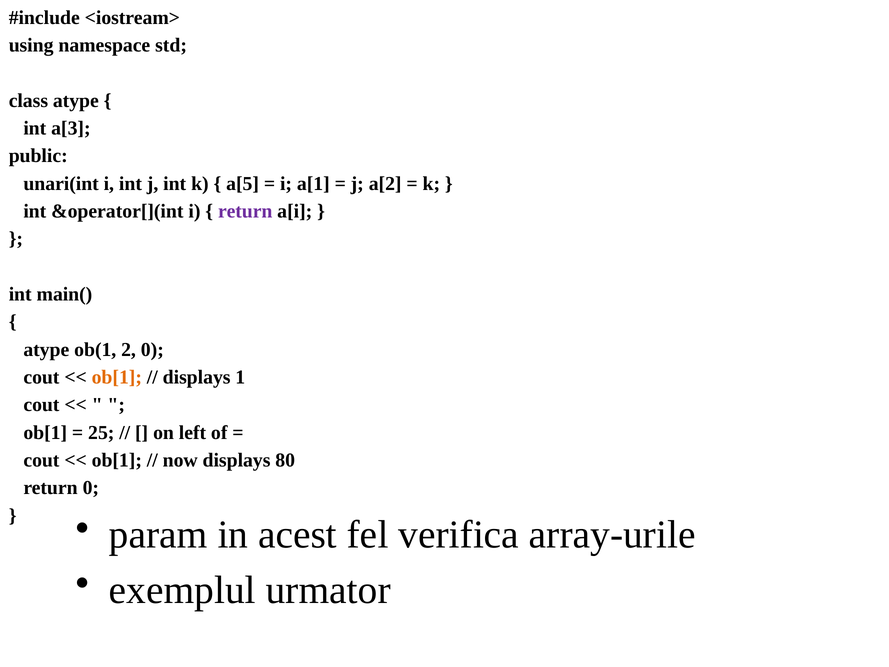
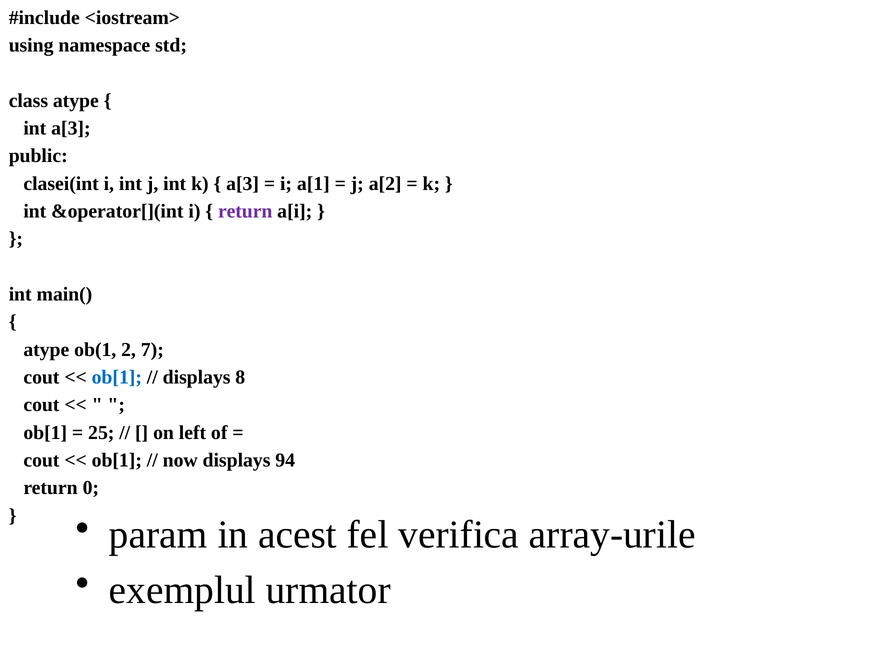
unari(int: unari(int -> clasei(int (61, 184)
a[5: a[5 -> a[3 (243, 184)
2 0: 0 -> 7 (152, 349)
ob[1 colour: orange -> blue (117, 377)
1: 1 -> 8 (240, 377)
80: 80 -> 94 (285, 460)
